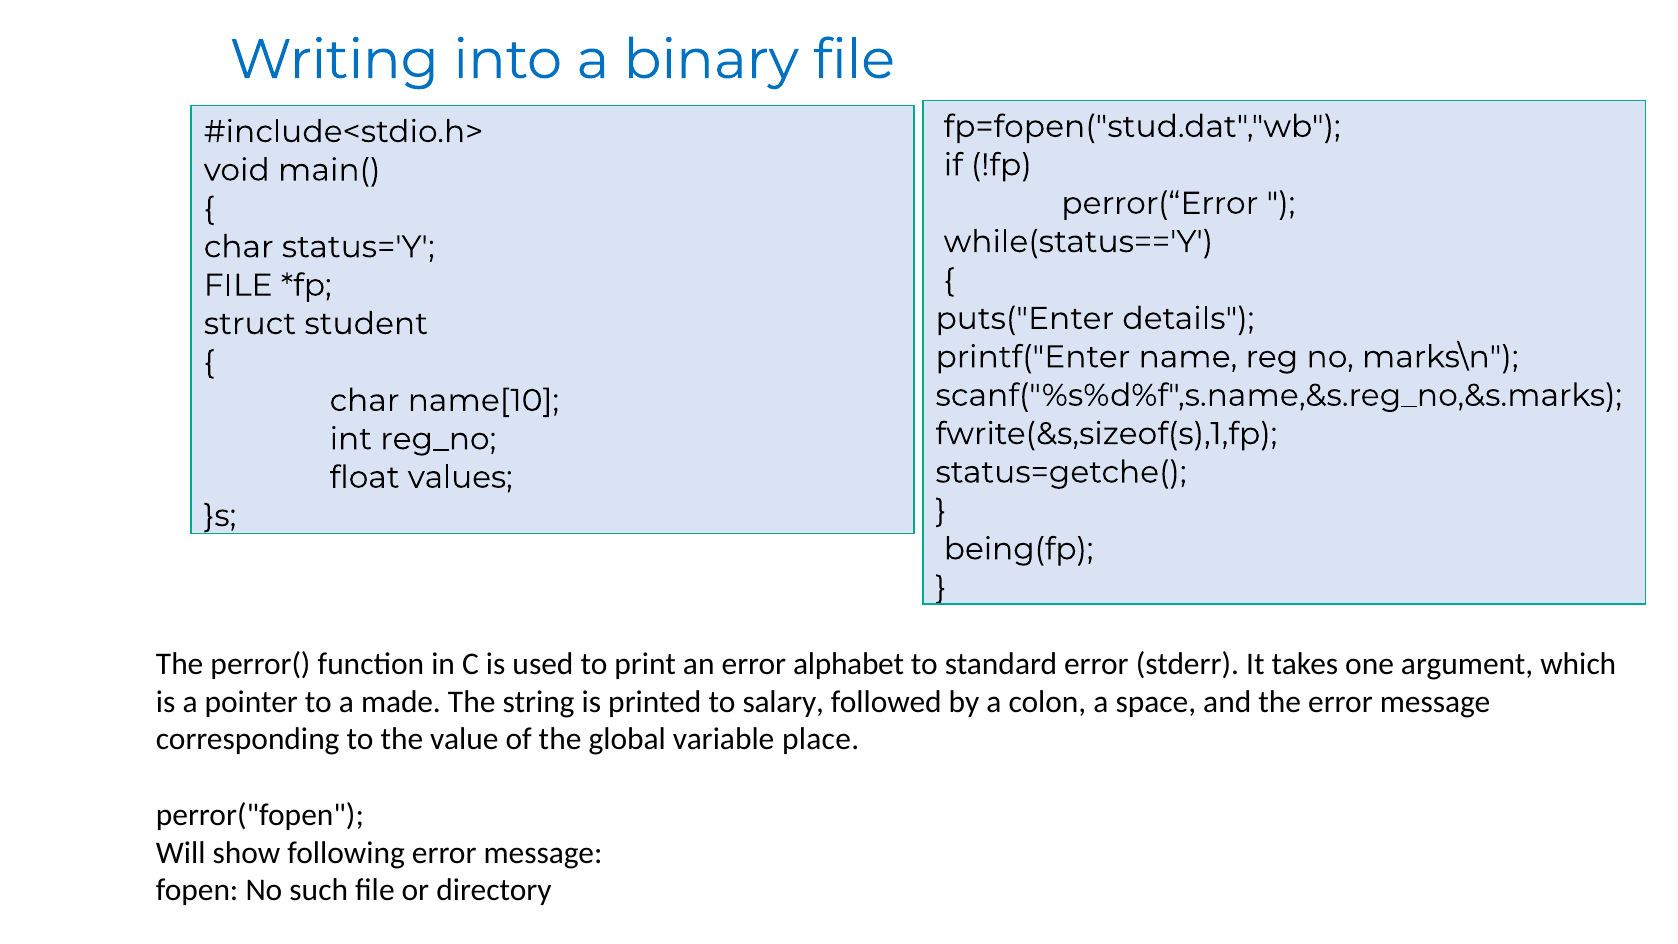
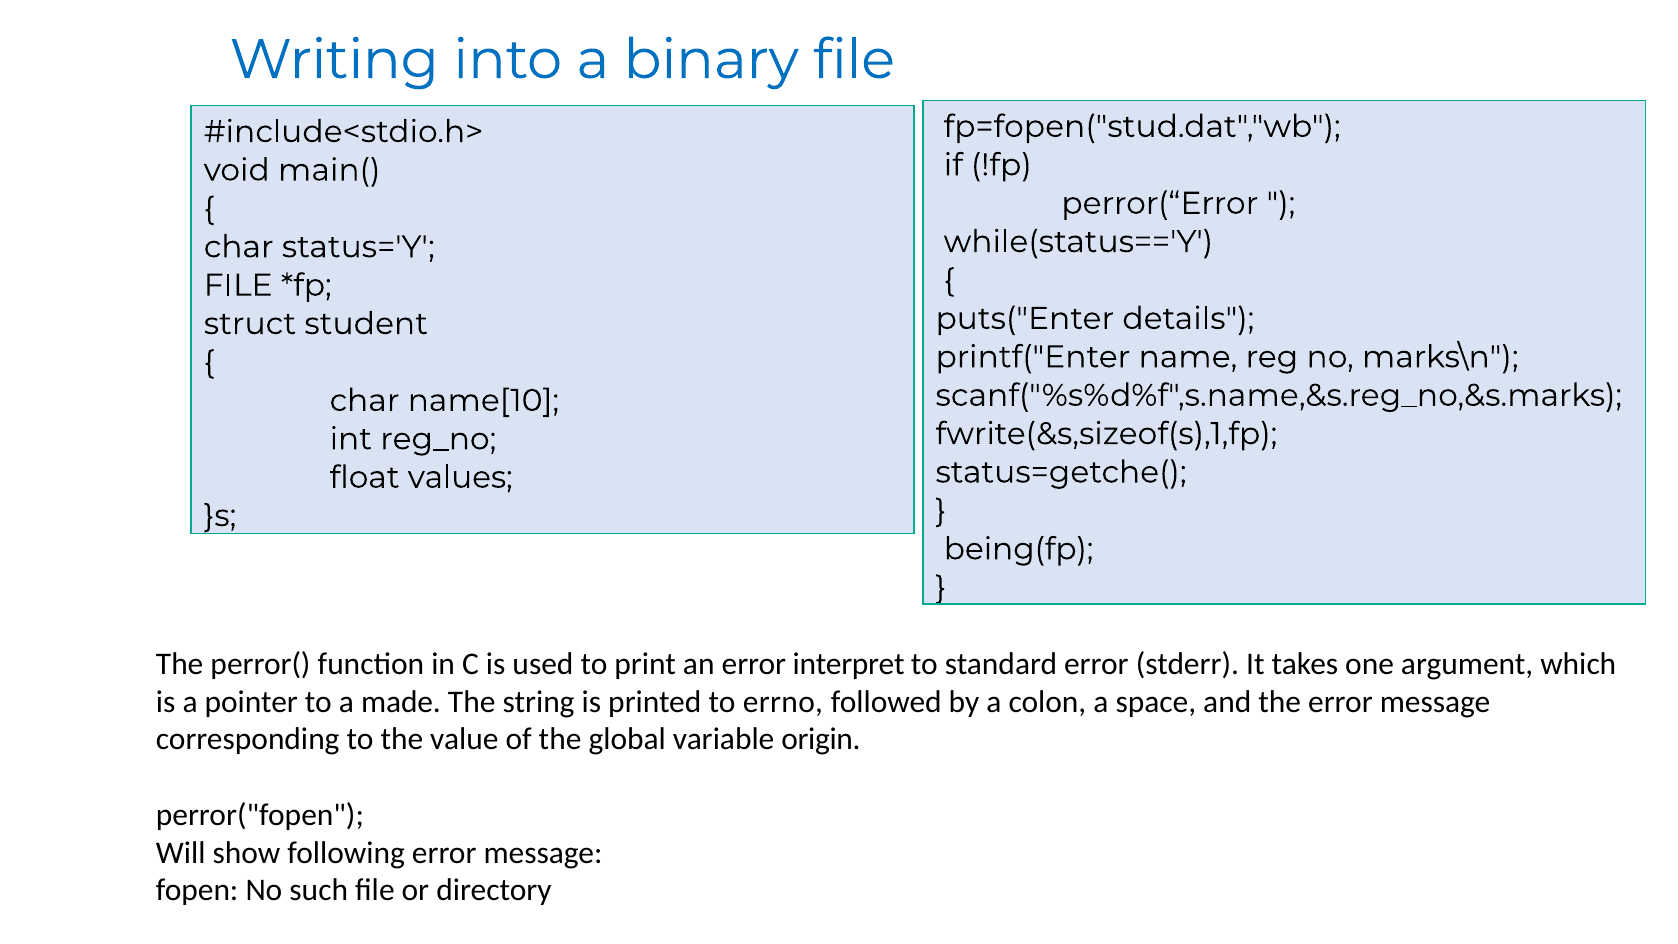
alphabet: alphabet -> interpret (849, 664)
salary: salary -> errno (783, 702)
place: place -> origin (821, 739)
